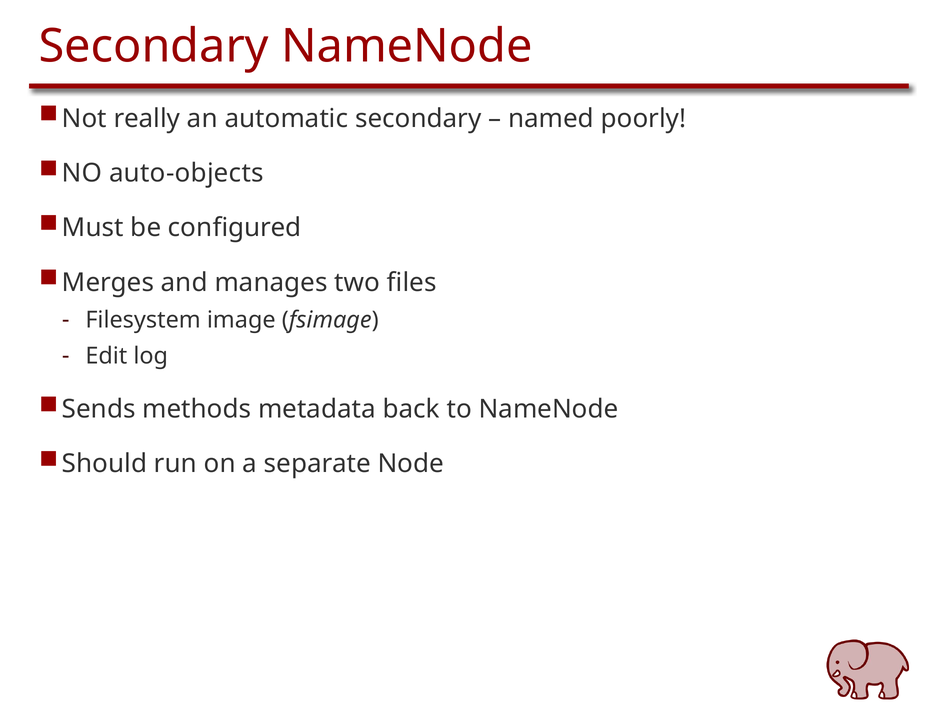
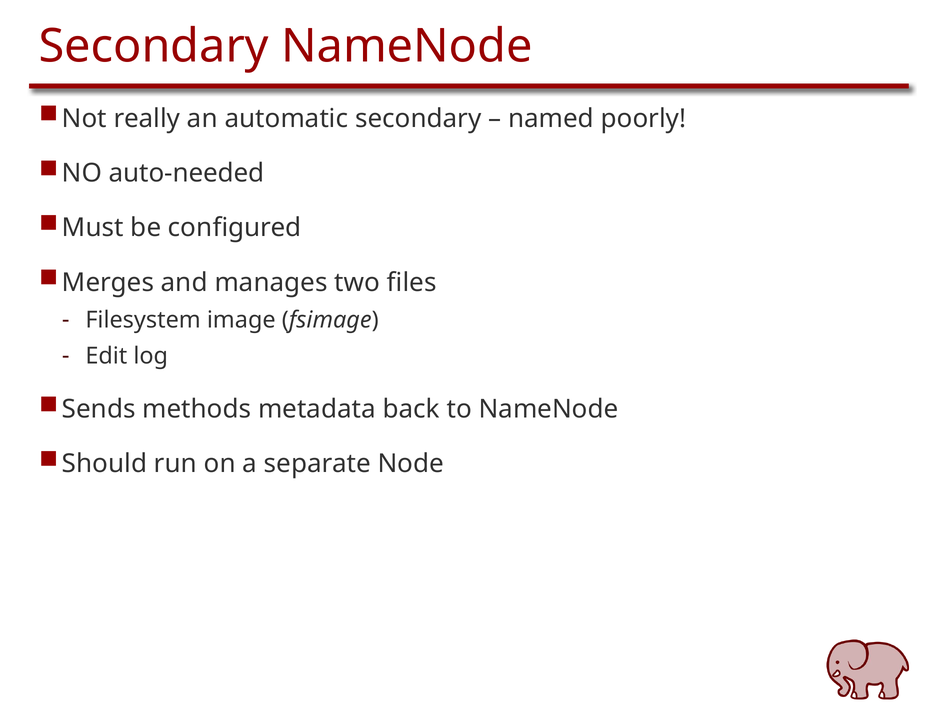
auto-objects: auto-objects -> auto-needed (187, 173)
